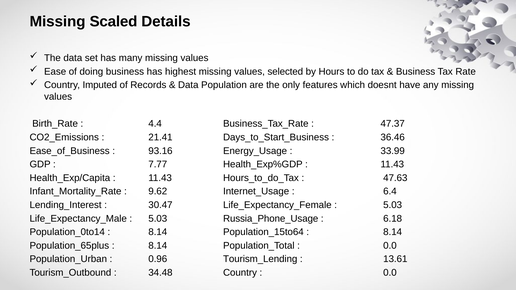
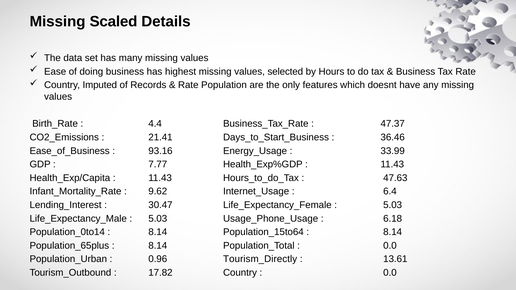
Data: Data -> Rate (188, 85)
Russia_Phone_Usage: Russia_Phone_Usage -> Usage_Phone_Usage (271, 219)
Tourism_Lending: Tourism_Lending -> Tourism_Directly (260, 259)
34.48: 34.48 -> 17.82 (160, 273)
